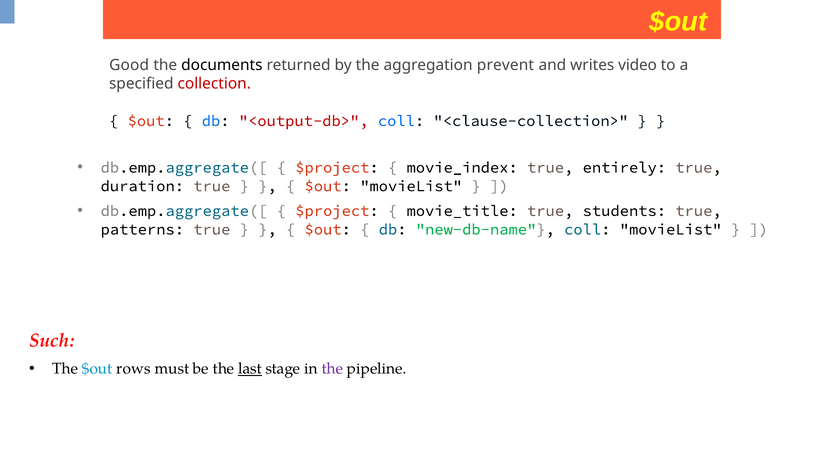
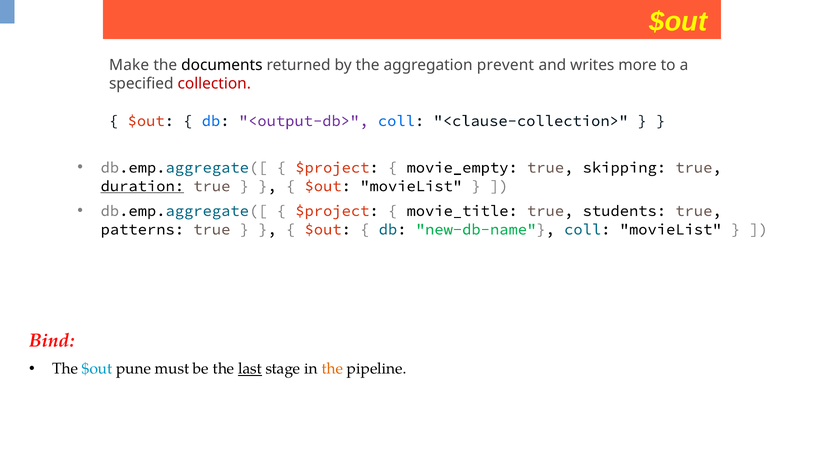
Good: Good -> Make (129, 65)
video: video -> more (638, 65)
<output-db> colour: red -> purple (304, 121)
movie_index: movie_index -> movie_empty (462, 167)
entirely: entirely -> skipping (624, 167)
duration underline: none -> present (142, 186)
Such: Such -> Bind (52, 340)
rows: rows -> pune (134, 368)
the colour: purple -> orange (332, 368)
